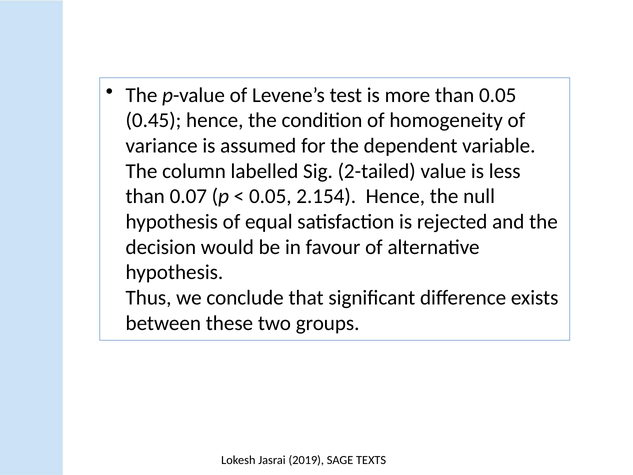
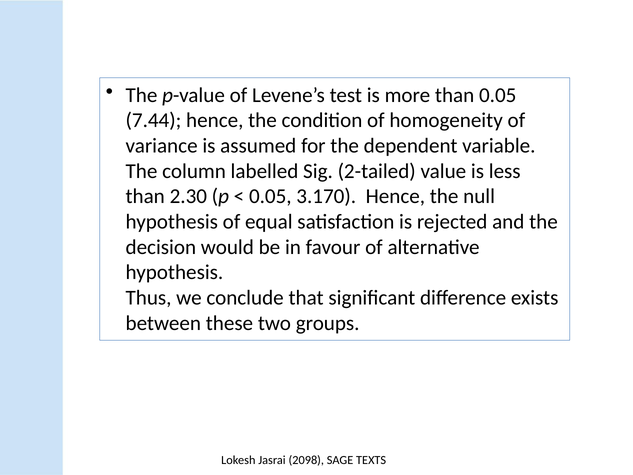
0.45: 0.45 -> 7.44 (153, 120)
0.07: 0.07 -> 2.30 (188, 196)
2.154: 2.154 -> 3.170 (326, 196)
2019: 2019 -> 2098 (306, 460)
